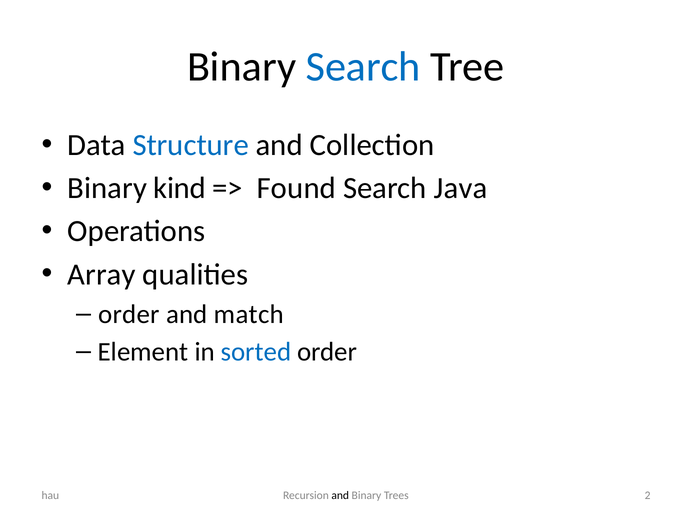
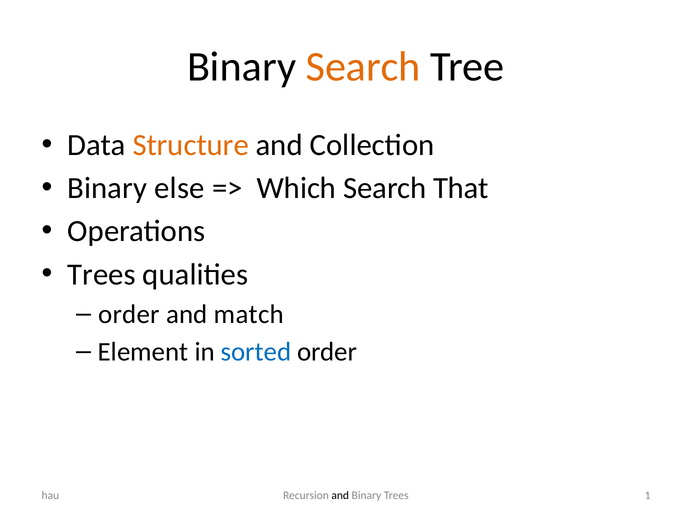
Search colour: blue -> orange (363, 67)
Structure colour: blue -> orange (191, 145)
kind: kind -> else (179, 188)
Found: Found -> Which (296, 188)
Java: Java -> That (461, 188)
Array: Array -> Trees (102, 274)
2: 2 -> 1 (648, 496)
